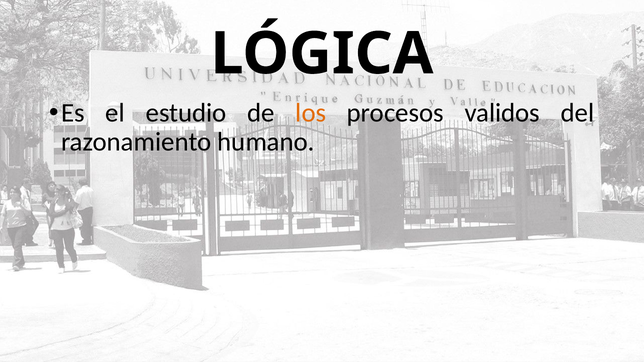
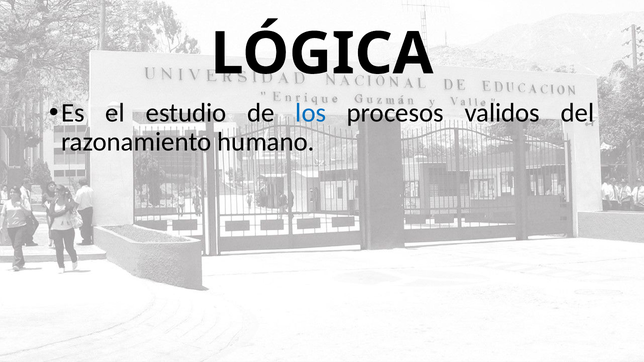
los colour: orange -> blue (311, 113)
